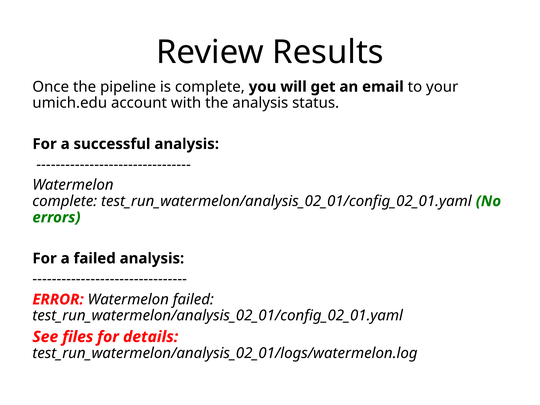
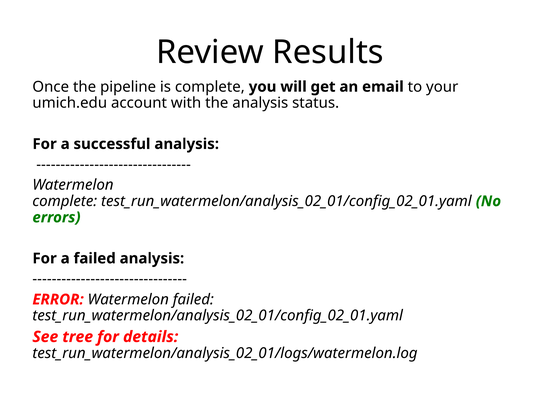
files: files -> tree (78, 337)
